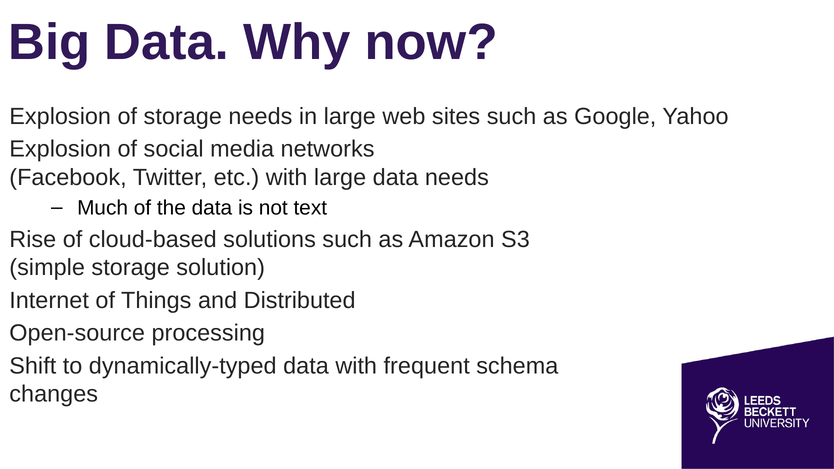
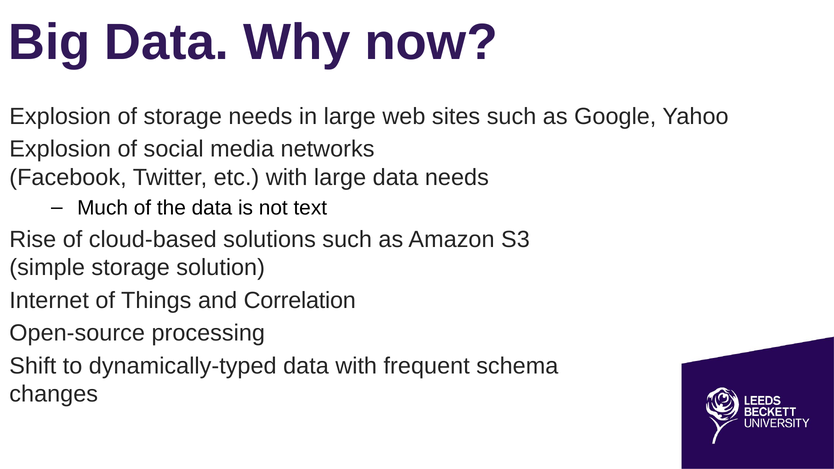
Distributed: Distributed -> Correlation (300, 300)
